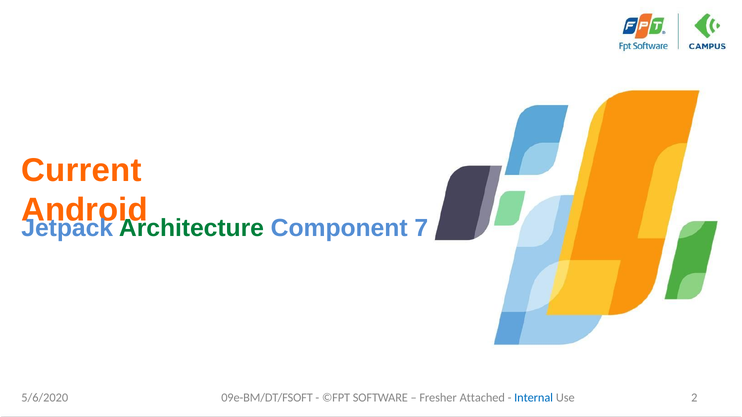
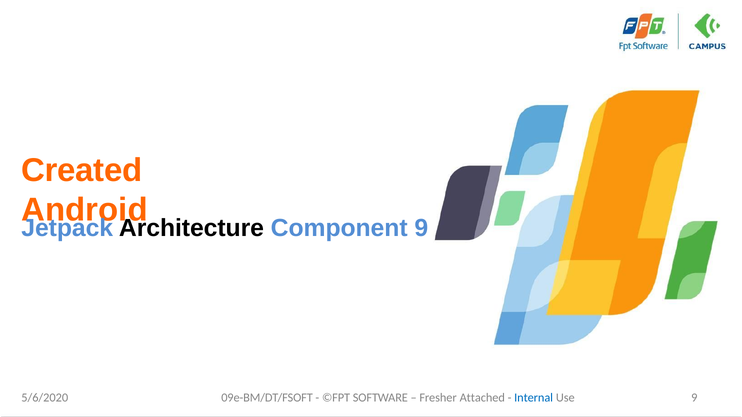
Current: Current -> Created (82, 170)
Architecture colour: green -> black (191, 228)
Component 7: 7 -> 9 (421, 228)
Use 2: 2 -> 9 (694, 398)
